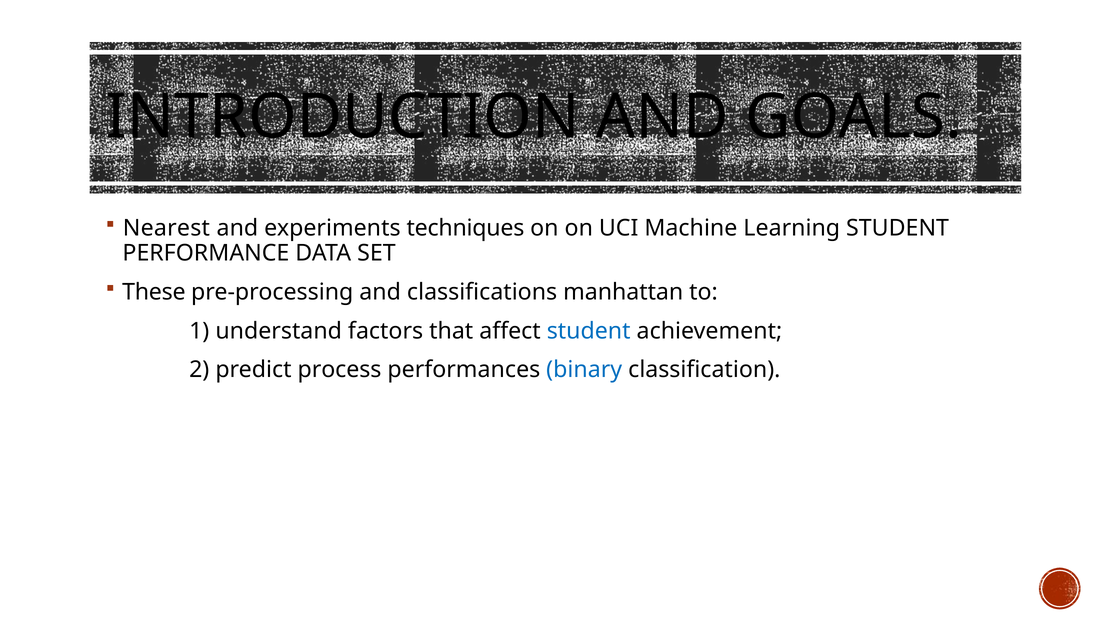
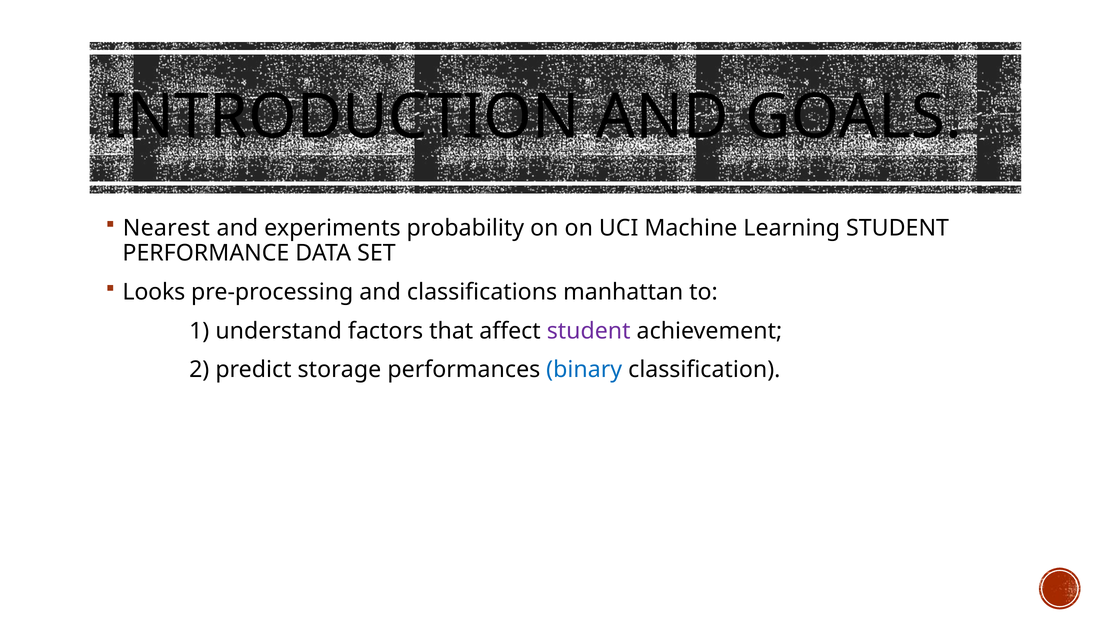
techniques: techniques -> probability (465, 228)
These: These -> Looks (154, 292)
student colour: blue -> purple (589, 331)
process: process -> storage (339, 370)
